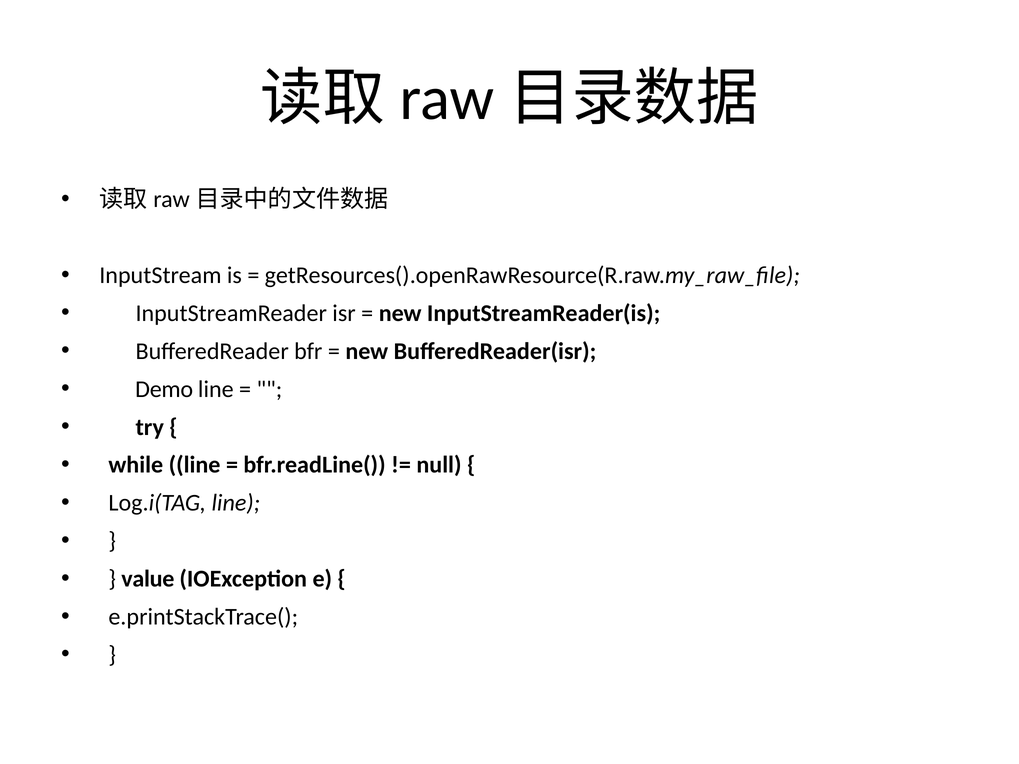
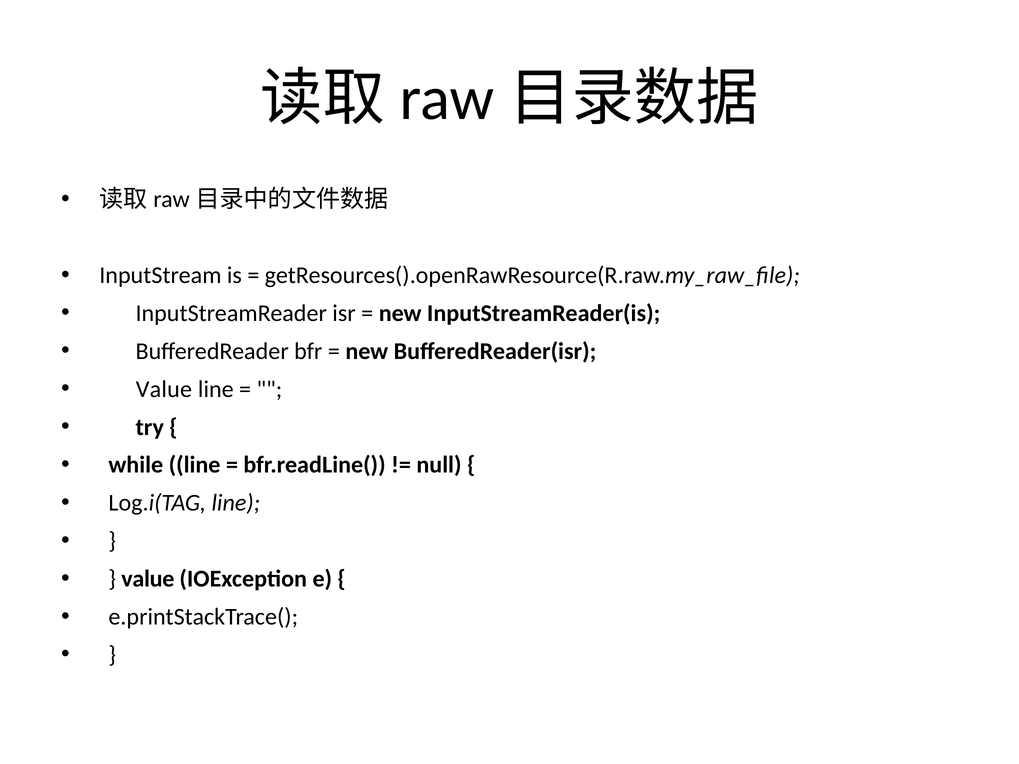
Demo: Demo -> Value (164, 389)
